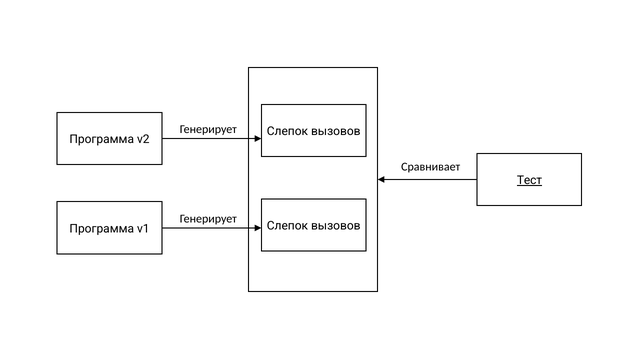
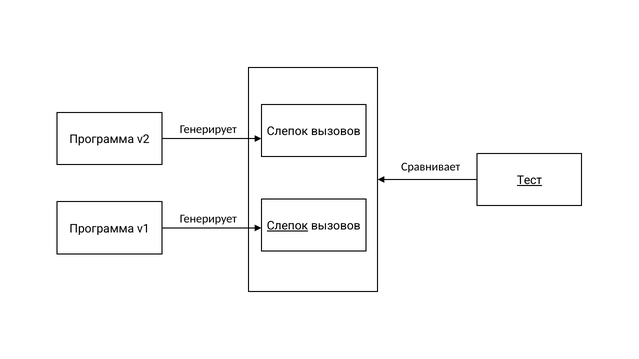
Слепок underline: none -> present (287, 226)
